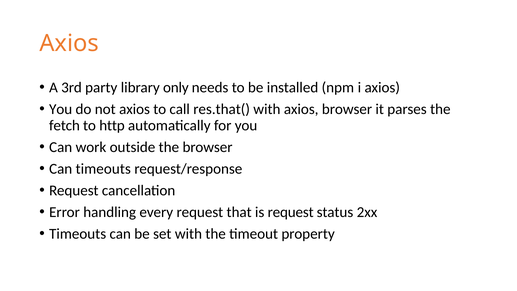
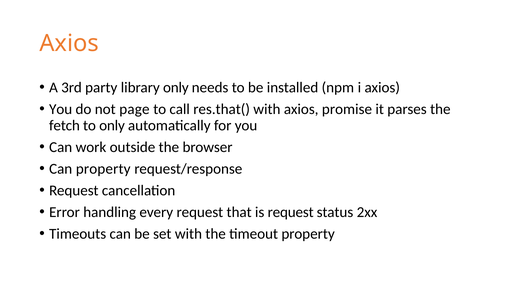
not axios: axios -> page (134, 109)
axios browser: browser -> promise (347, 109)
to http: http -> only (112, 125)
Can timeouts: timeouts -> property (103, 169)
